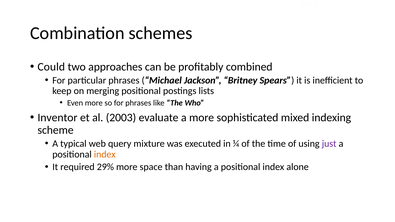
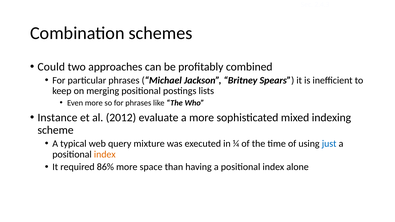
Inventor: Inventor -> Instance (57, 118)
2003: 2003 -> 2012 (121, 118)
just colour: purple -> blue (329, 144)
29%: 29% -> 86% (105, 167)
